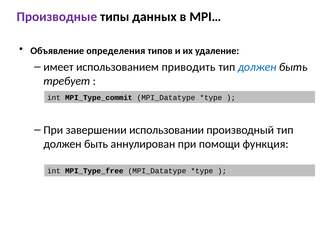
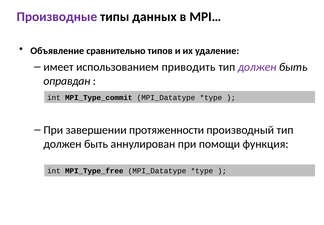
определения: определения -> сравнительно (116, 51)
должен colour: blue -> purple (257, 67)
требует: требует -> оправдан (67, 81)
использовании: использовании -> протяженности (167, 130)
